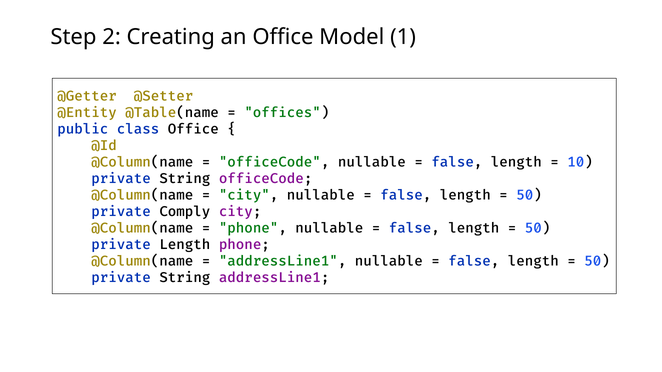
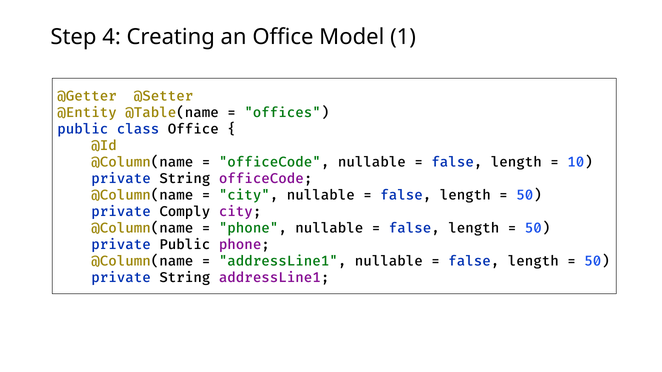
2: 2 -> 4 (112, 37)
private Length: Length -> Public (185, 245)
